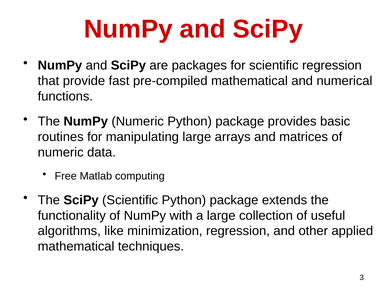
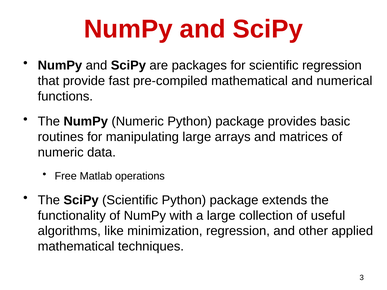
computing: computing -> operations (140, 176)
